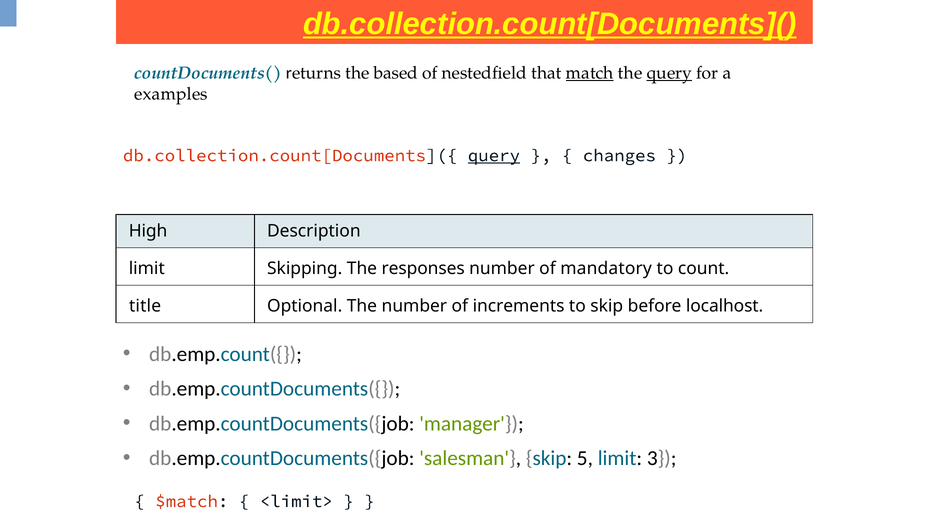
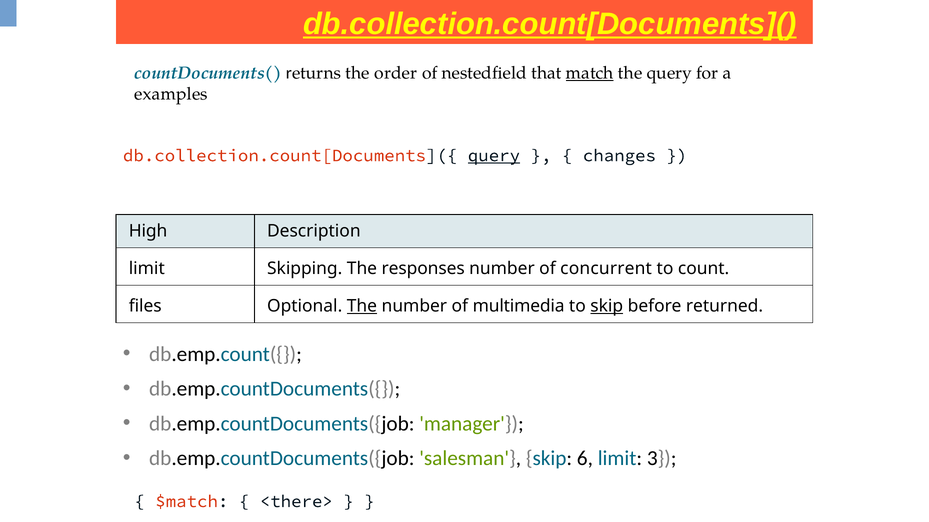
based: based -> order (396, 73)
query underline: present -> none (669, 73)
mandatory: mandatory -> concurrent (606, 269)
title: title -> files (145, 306)
The underline: none -> present (362, 306)
increments: increments -> multimedia (519, 306)
skip underline: none -> present (607, 306)
localhost: localhost -> returned (725, 306)
5: 5 -> 6 (585, 459)
<limit>: <limit> -> <there> (296, 502)
